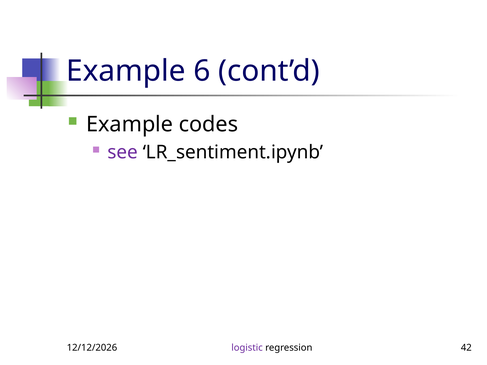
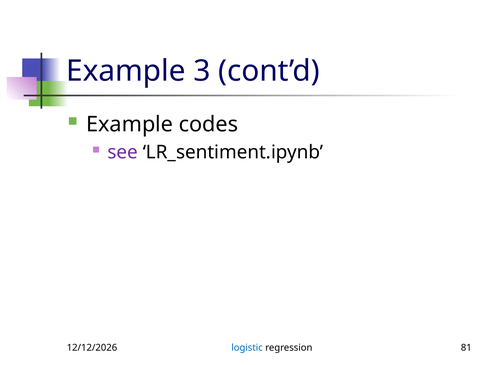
6: 6 -> 3 (202, 71)
logistic colour: purple -> blue (247, 348)
42: 42 -> 81 (466, 348)
